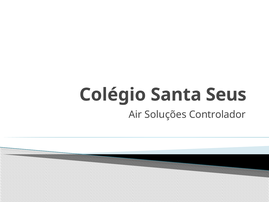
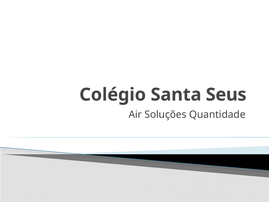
Controlador: Controlador -> Quantidade (217, 114)
